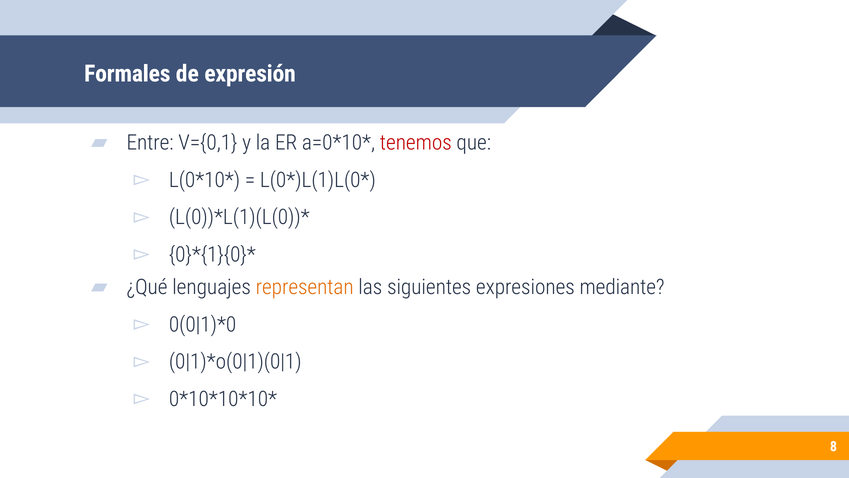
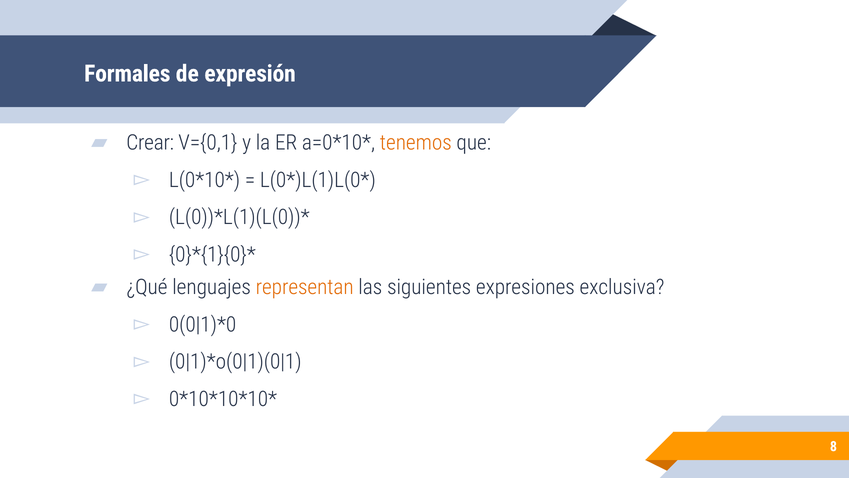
Entre: Entre -> Crear (150, 143)
tenemos colour: red -> orange (416, 143)
mediante: mediante -> exclusiva (622, 287)
